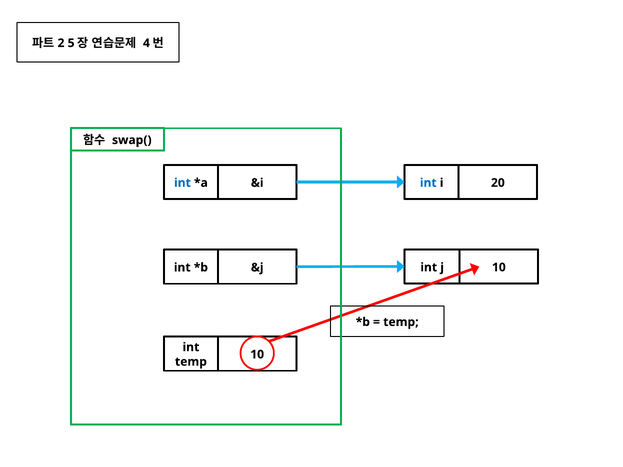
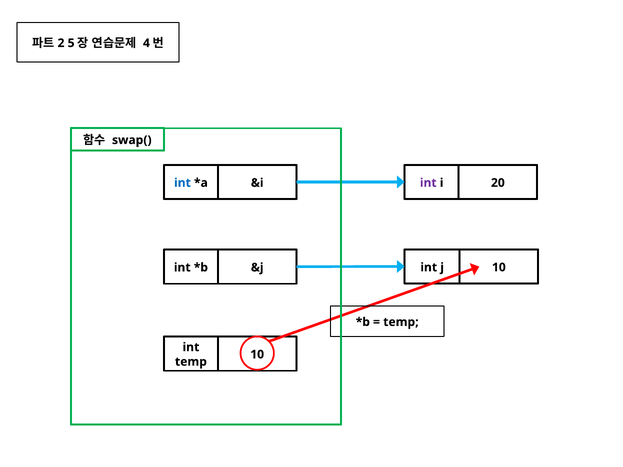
int colour: blue -> purple (428, 183)
